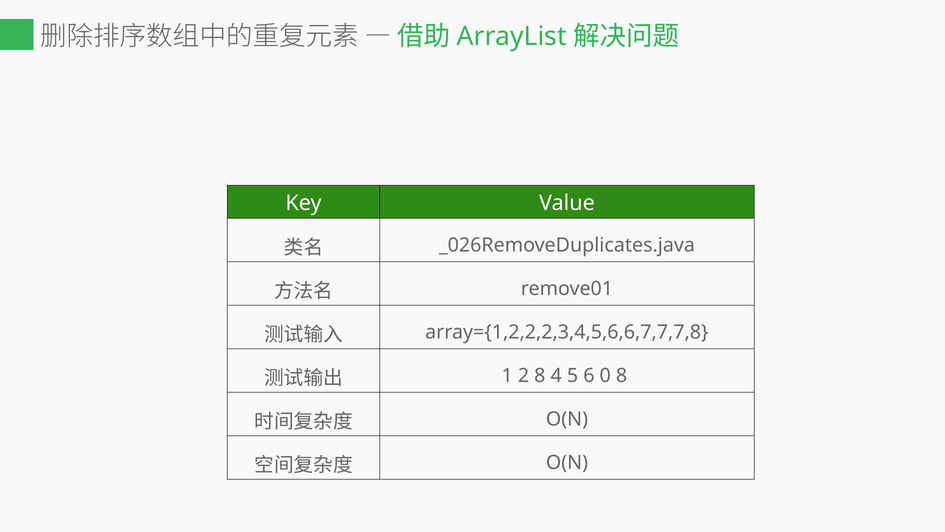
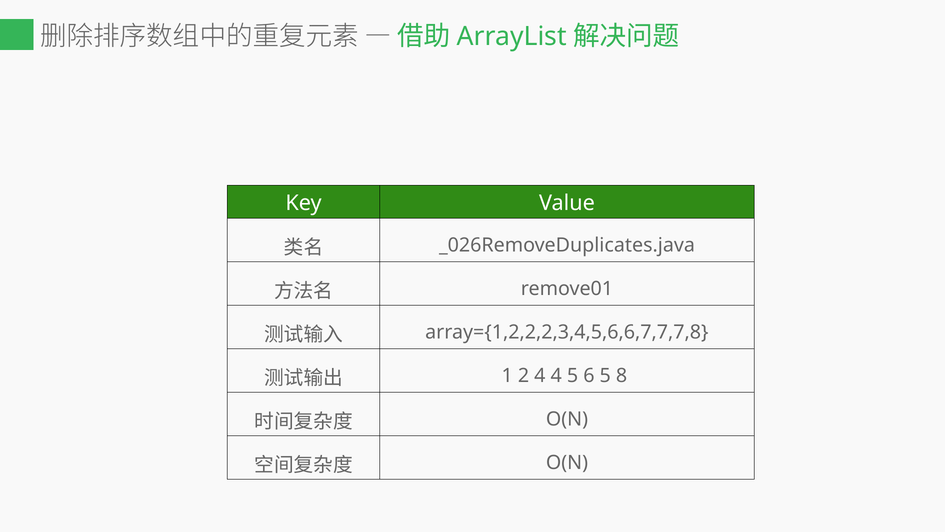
2 8: 8 -> 4 (540, 375)
6 0: 0 -> 5 (605, 375)
